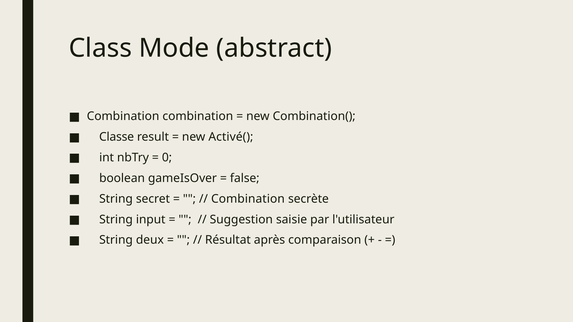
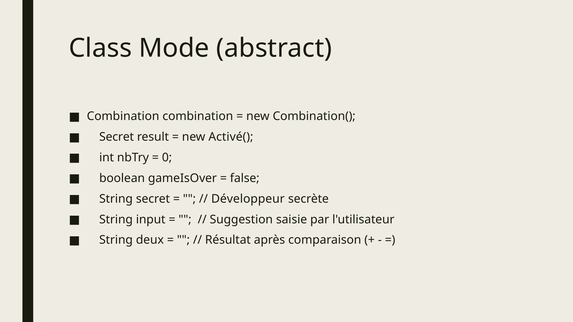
Classe: Classe -> Secret (117, 137)
Combination: Combination -> Développeur (248, 199)
